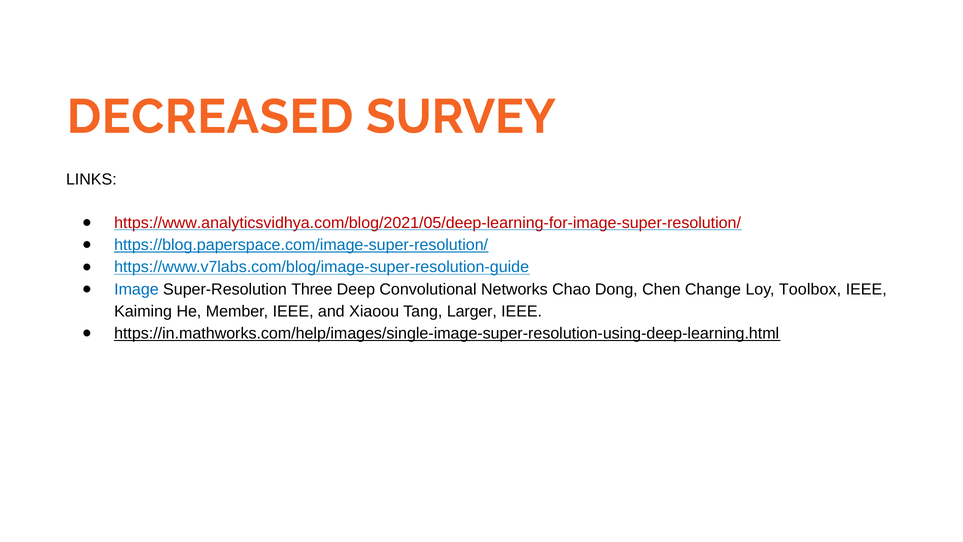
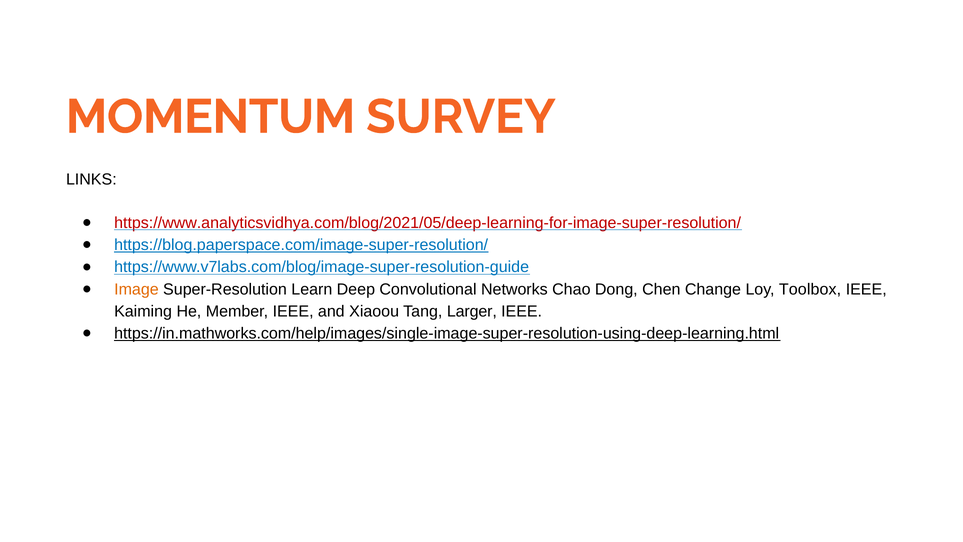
DECREASED: DECREASED -> MOMENTUM (211, 117)
Image colour: blue -> orange (136, 289)
Three: Three -> Learn (312, 289)
